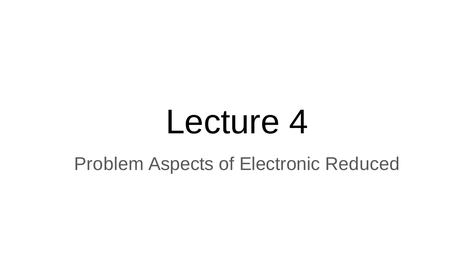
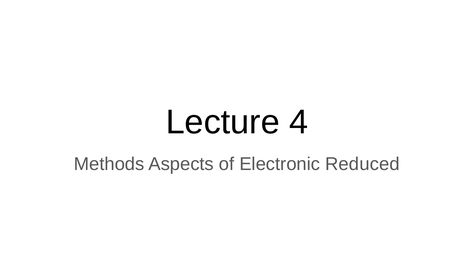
Problem: Problem -> Methods (109, 164)
